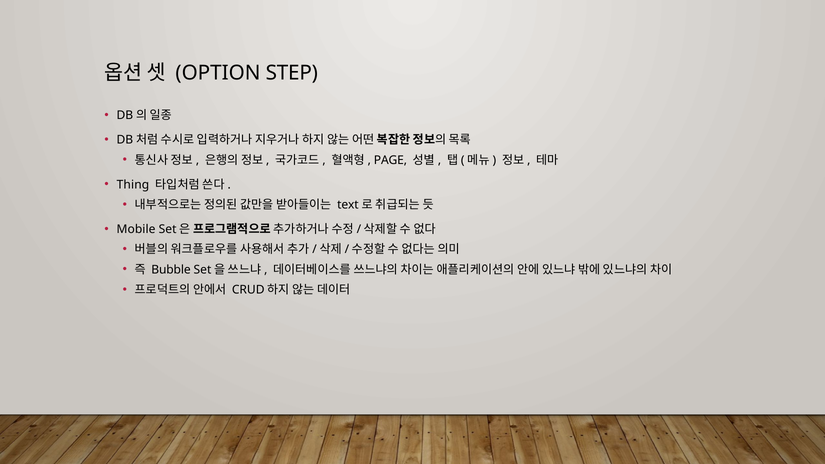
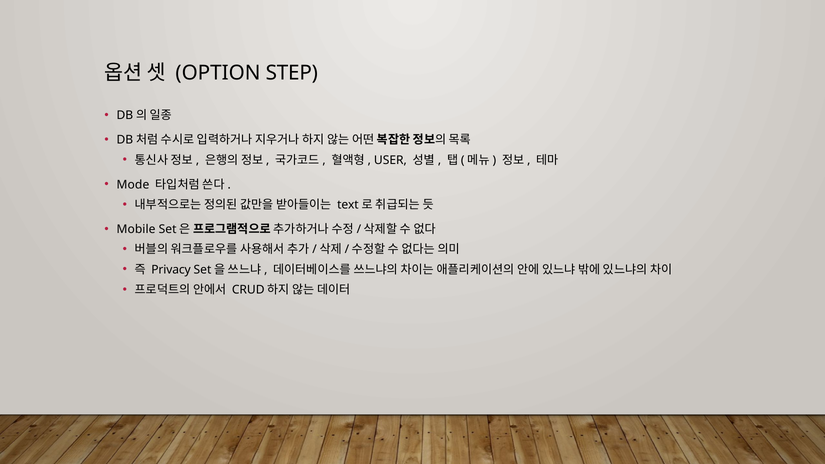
PAGE: PAGE -> USER (390, 160)
Thing: Thing -> Mode (133, 185)
Bubble: Bubble -> Privacy (171, 270)
